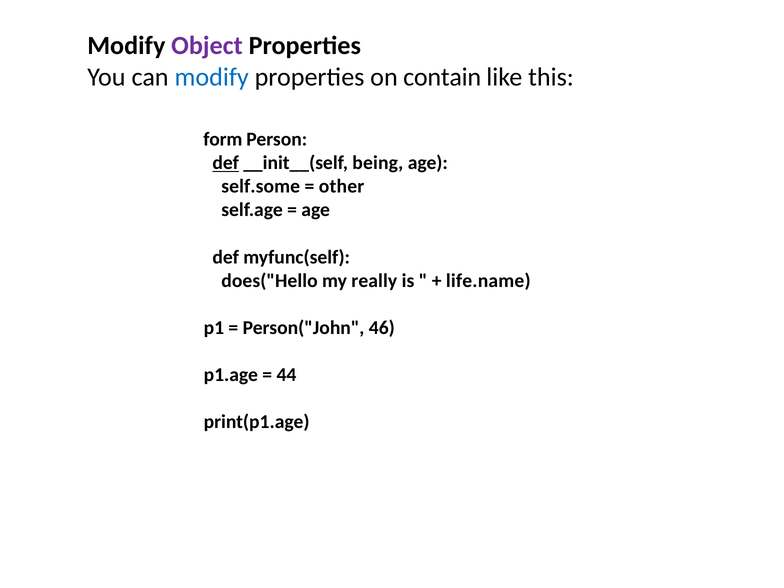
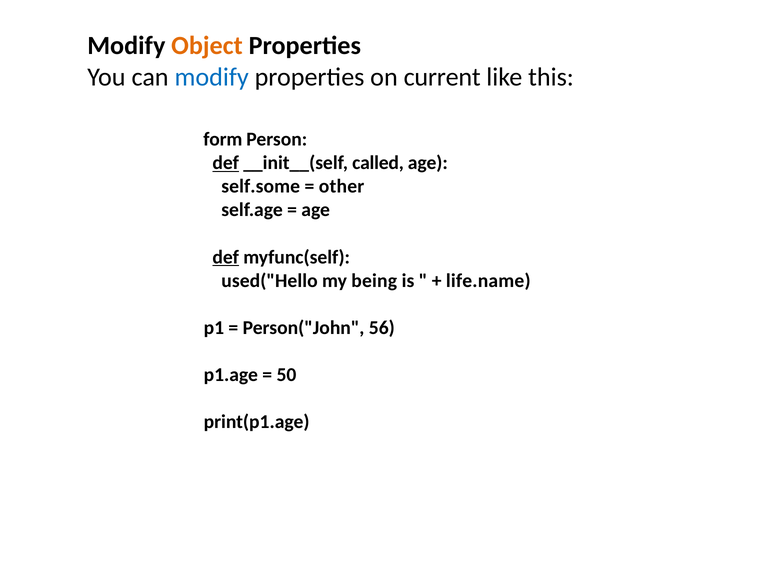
Object colour: purple -> orange (207, 46)
contain: contain -> current (442, 77)
being: being -> called (378, 163)
def underline: none -> present (226, 257)
does("Hello: does("Hello -> used("Hello (270, 281)
really: really -> being (374, 281)
46: 46 -> 56 (382, 328)
44: 44 -> 50 (286, 375)
